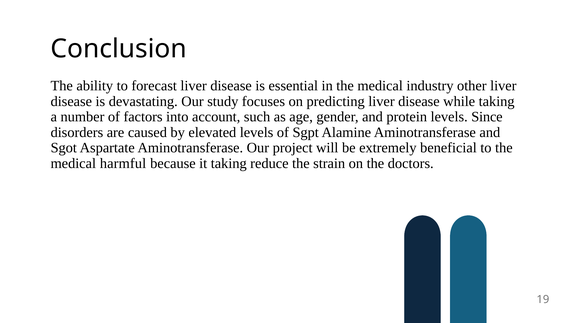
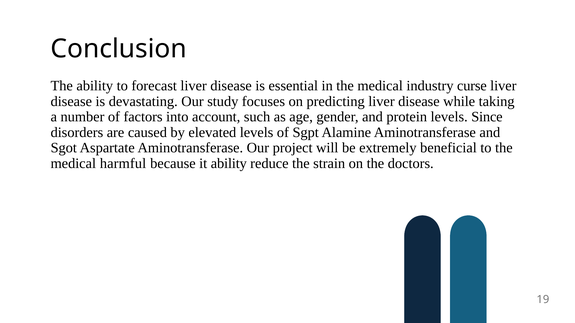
other: other -> curse (472, 86)
it taking: taking -> ability (229, 164)
